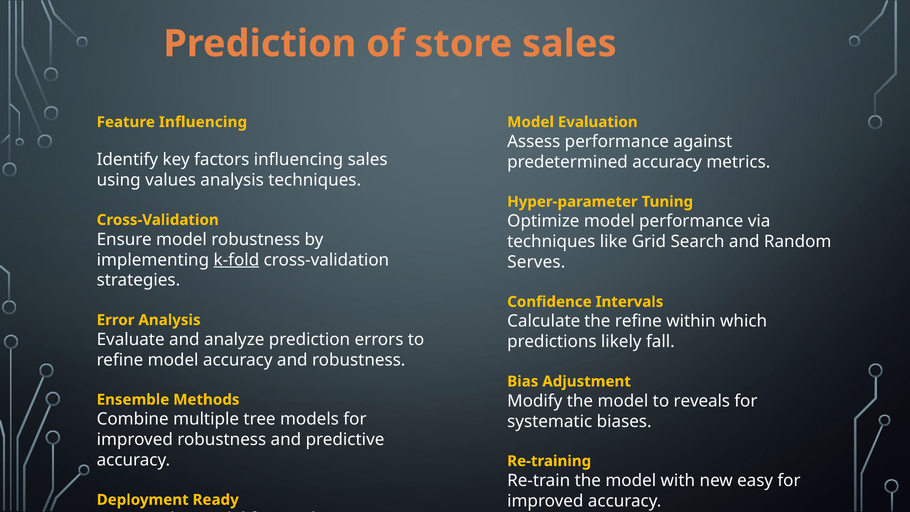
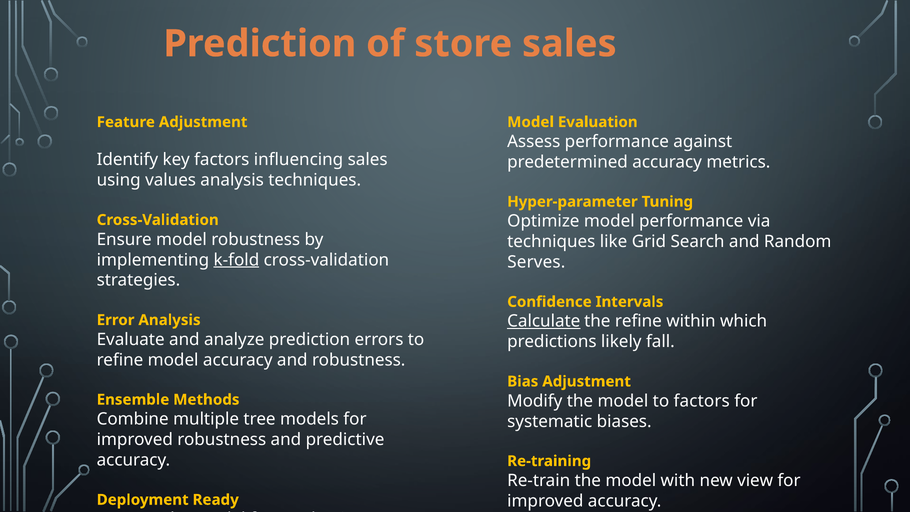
Feature Influencing: Influencing -> Adjustment (203, 122)
Calculate underline: none -> present (544, 321)
to reveals: reveals -> factors (702, 401)
easy: easy -> view (755, 480)
